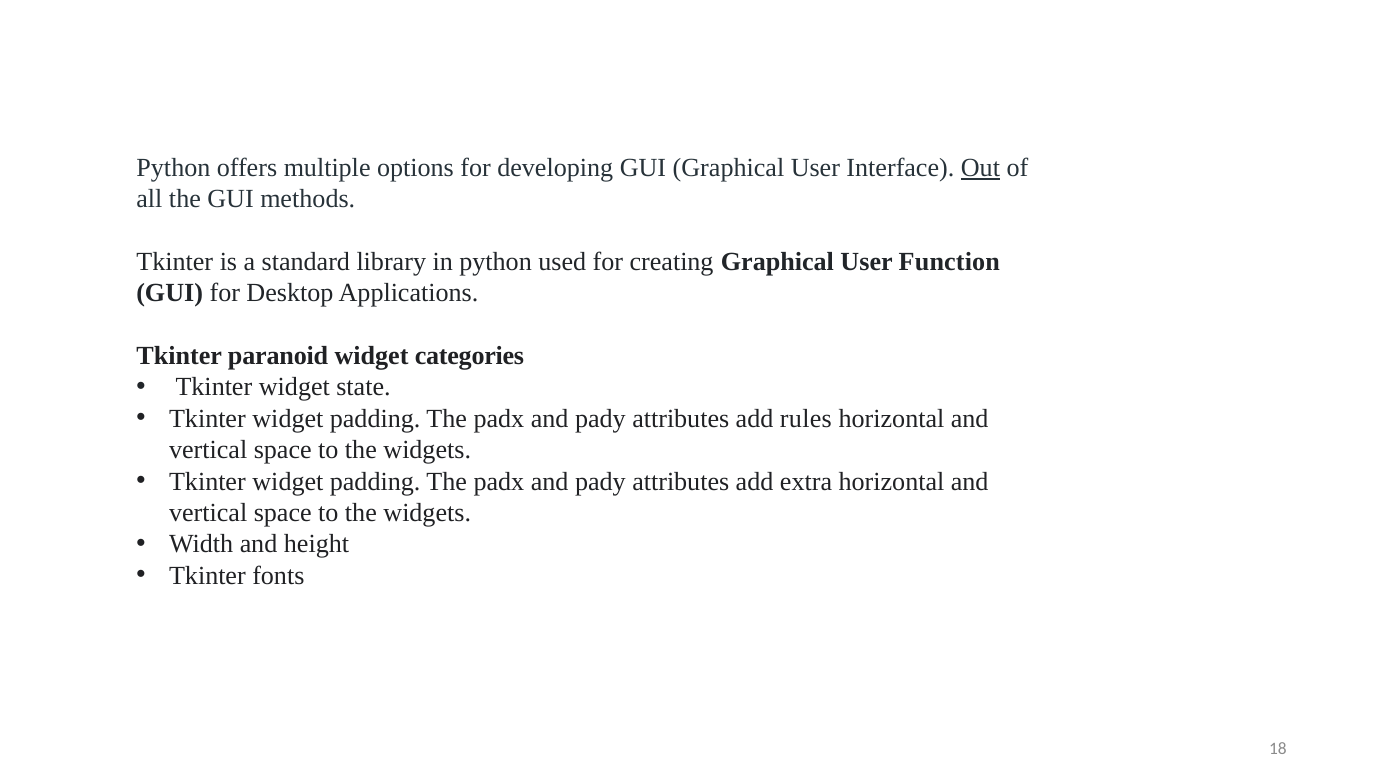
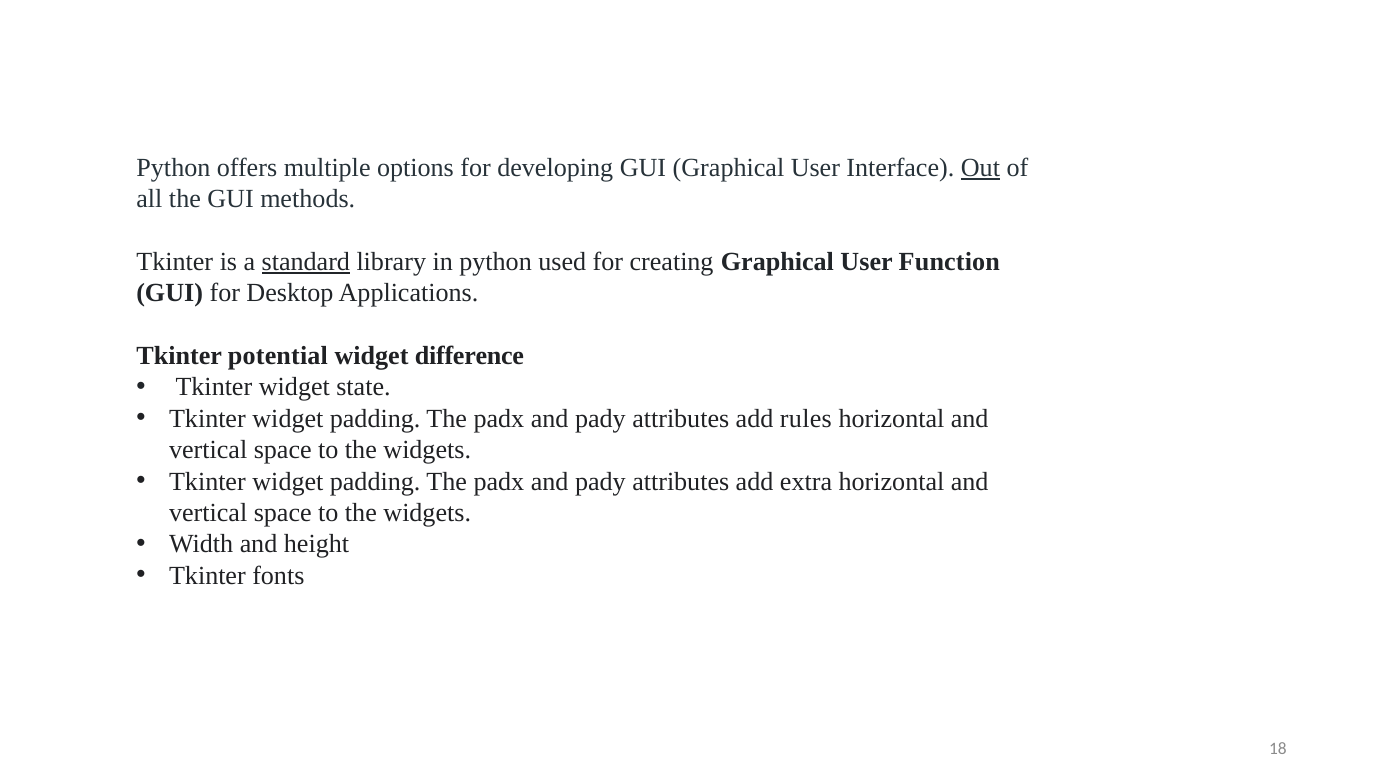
standard underline: none -> present (306, 262)
paranoid: paranoid -> potential (278, 356)
categories: categories -> difference (469, 356)
